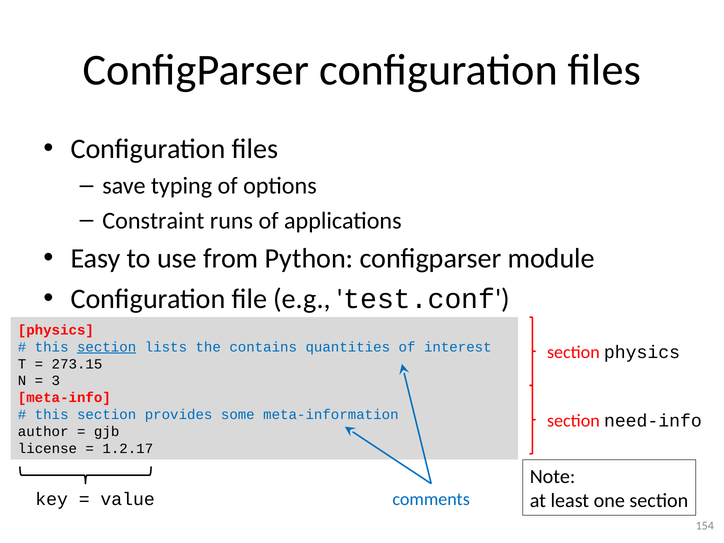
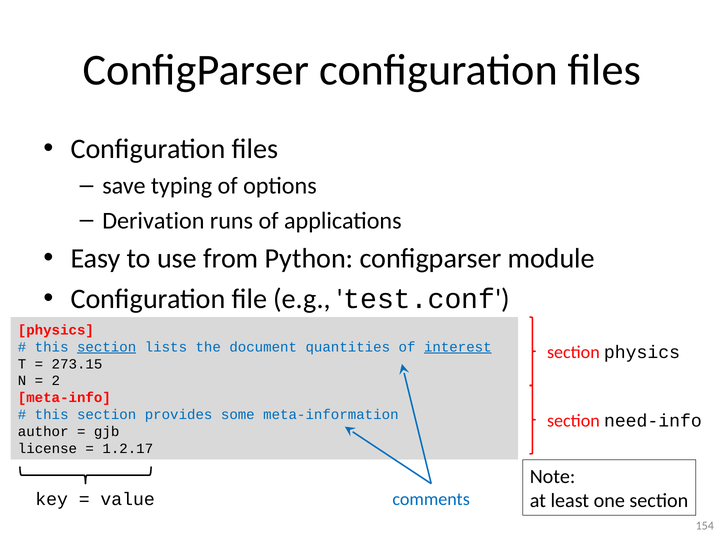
Constraint: Constraint -> Derivation (153, 221)
contains: contains -> document (263, 347)
interest underline: none -> present (458, 347)
3: 3 -> 2 (56, 381)
